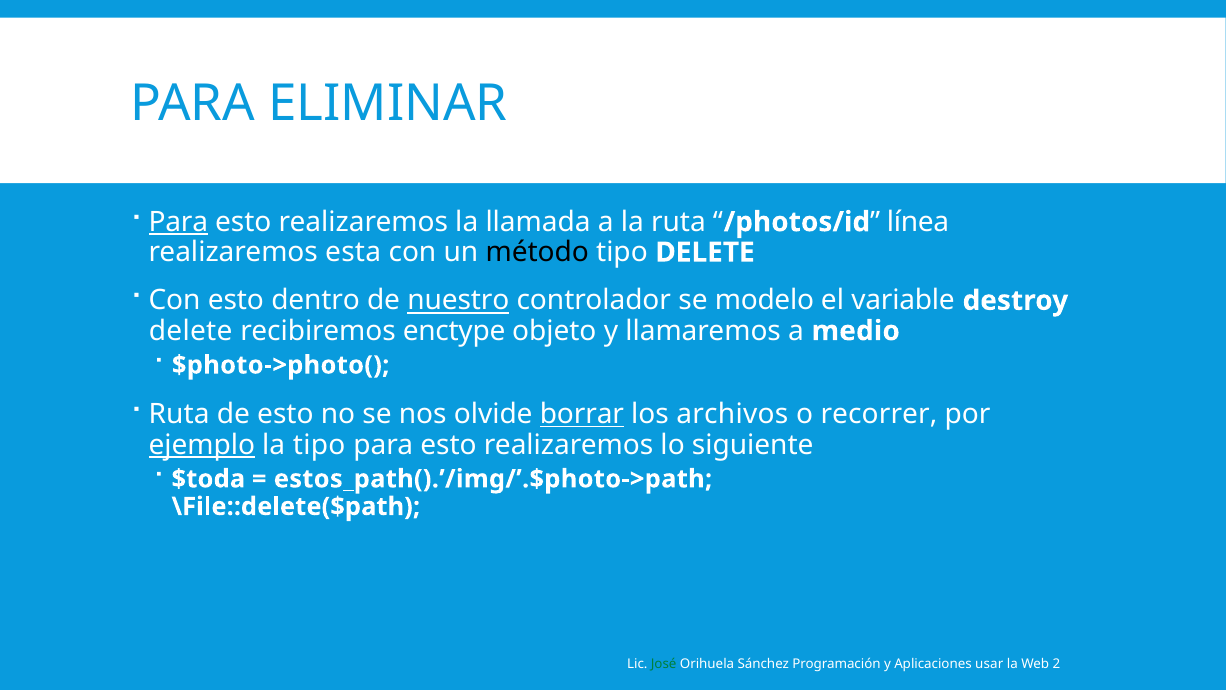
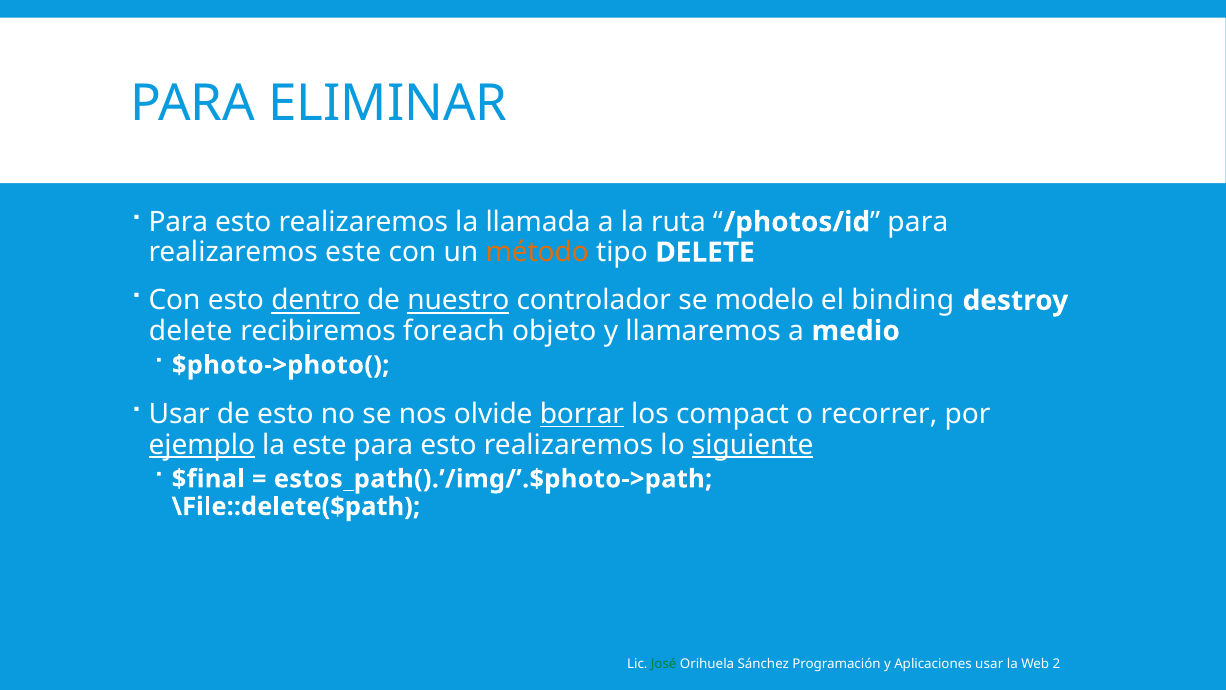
Para underline: present -> none (178, 222)
línea: línea -> para (918, 222)
realizaremos esta: esta -> este (353, 252)
método colour: black -> orange (537, 252)
dentro underline: none -> present (316, 300)
variable: variable -> binding (903, 300)
enctype: enctype -> foreach (454, 331)
Ruta: Ruta -> Usar (179, 414)
archivos: archivos -> compact (733, 414)
la tipo: tipo -> este (319, 445)
siguiente underline: none -> present (753, 445)
$toda: $toda -> $final (208, 479)
